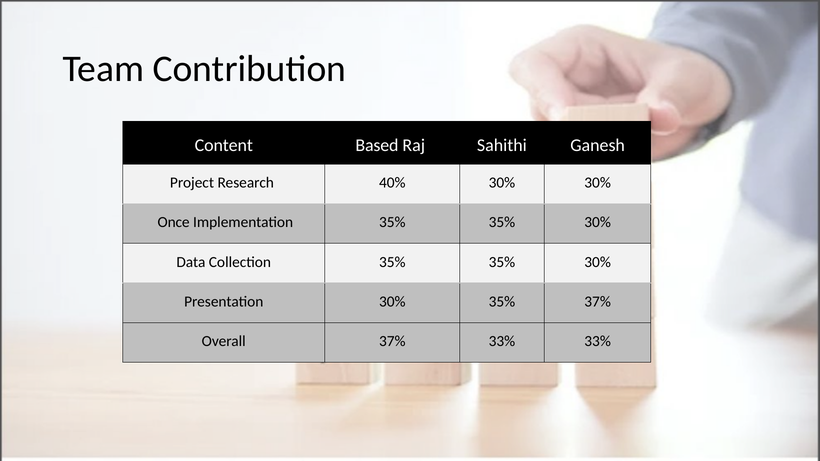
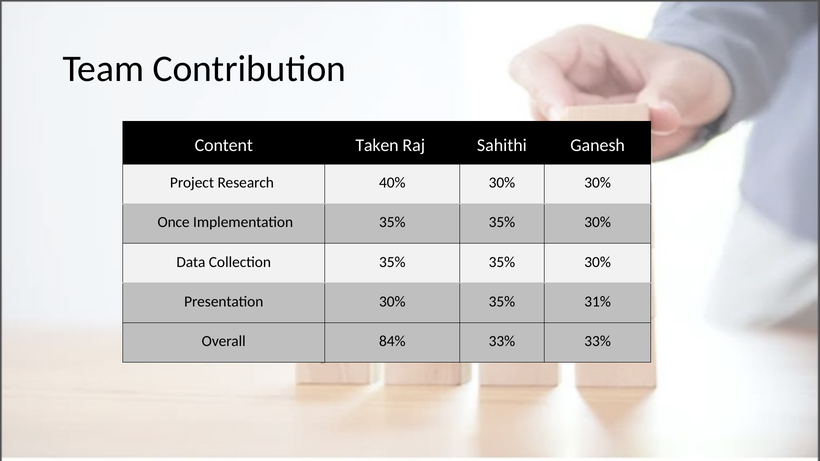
Based: Based -> Taken (377, 145)
35% 37%: 37% -> 31% (598, 302)
Overall 37%: 37% -> 84% (392, 341)
